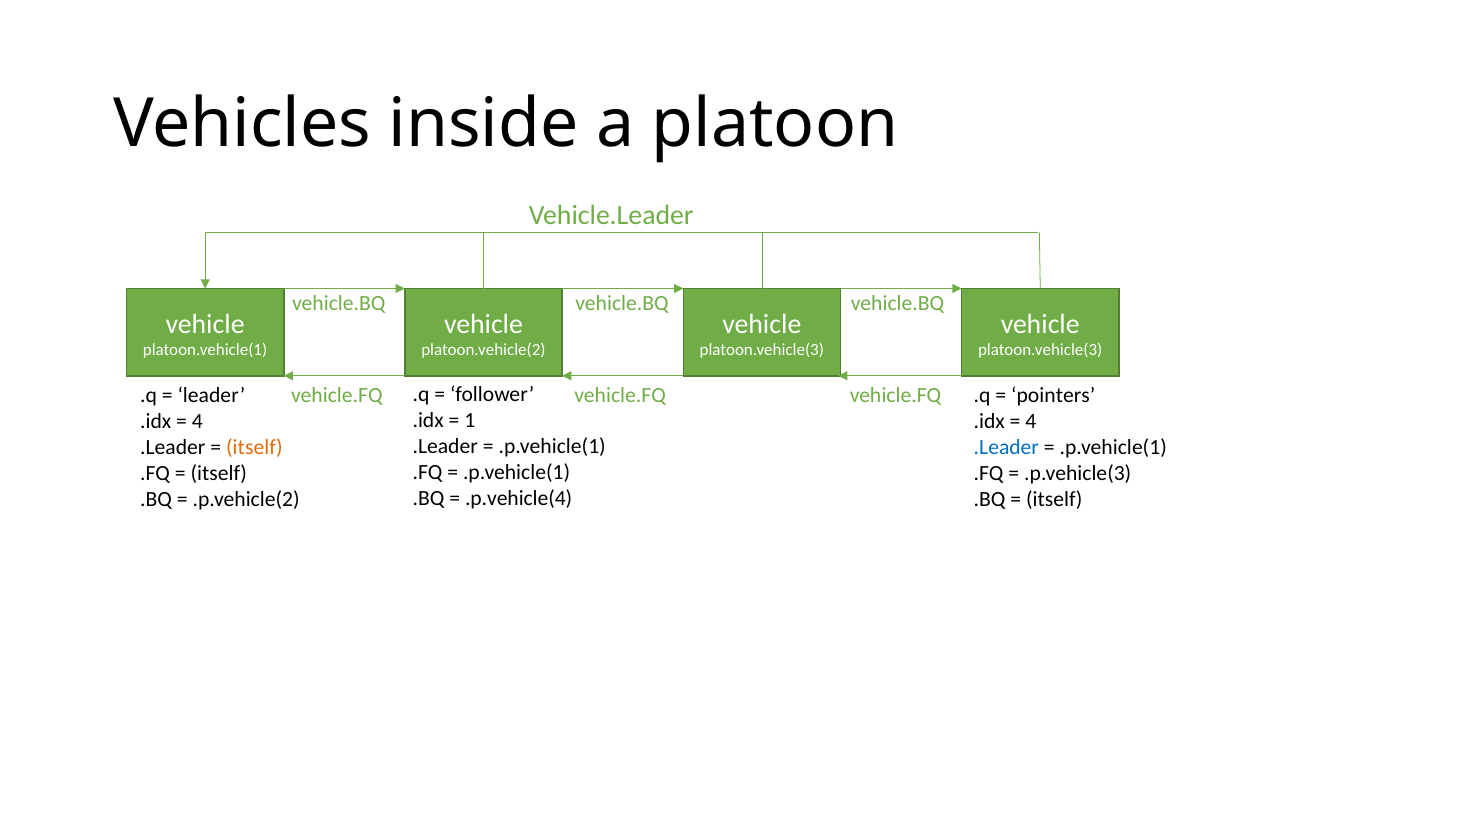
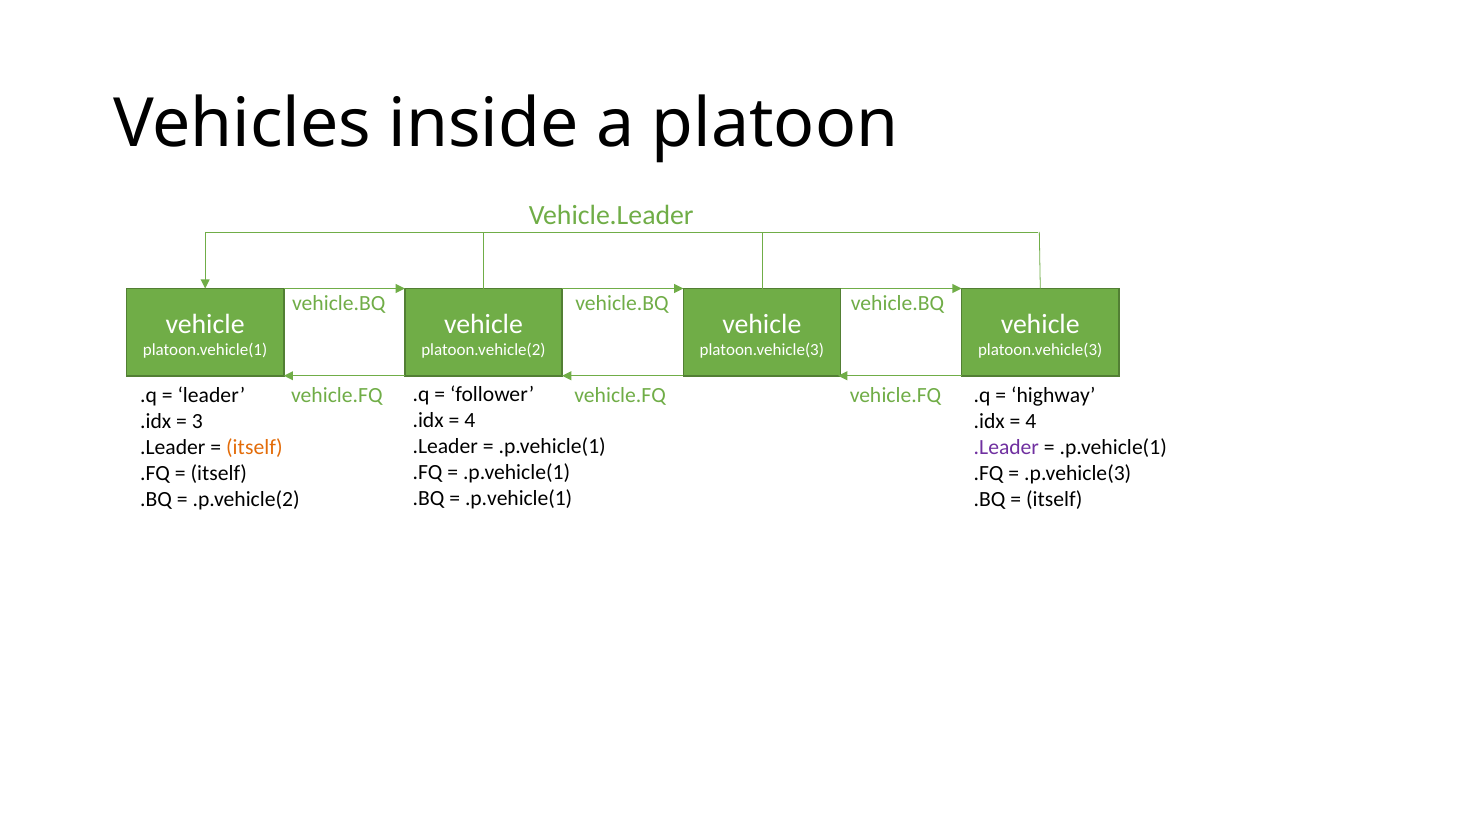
pointers: pointers -> highway (1053, 396)
1: 1 -> 4 (470, 420)
4: 4 -> 3 (197, 422)
.Leader colour: blue -> purple (1006, 448)
.p.vehicle(4: .p.vehicle(4 -> .p.vehicle(1 (519, 498)
